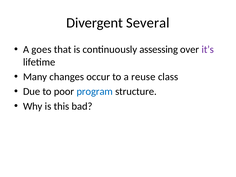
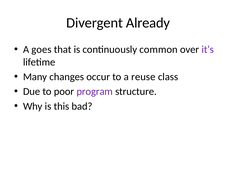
Several: Several -> Already (148, 23)
assessing: assessing -> common (159, 50)
program colour: blue -> purple (95, 92)
